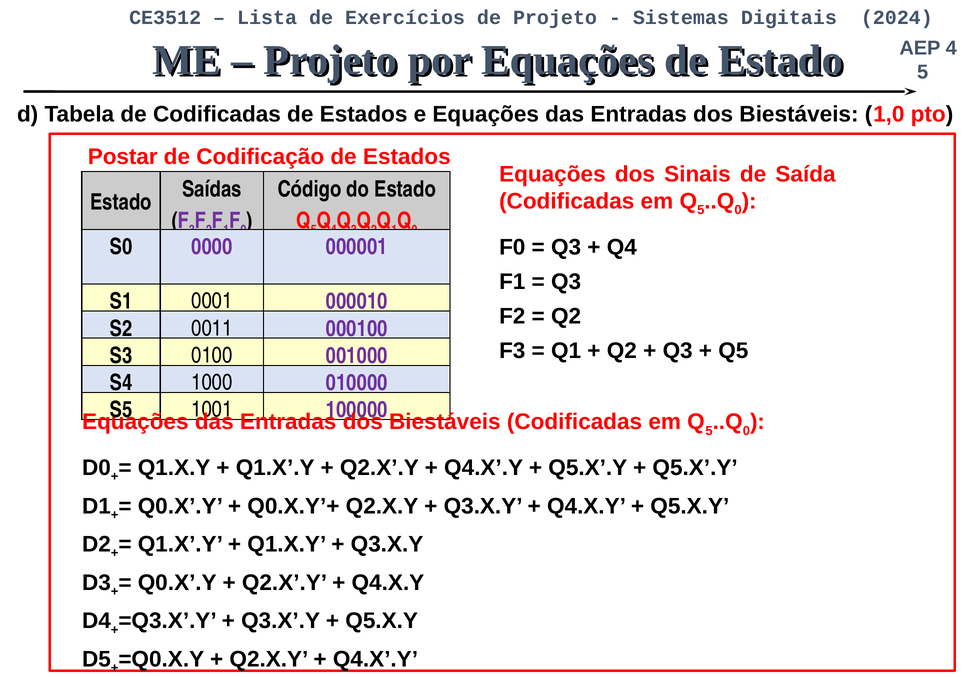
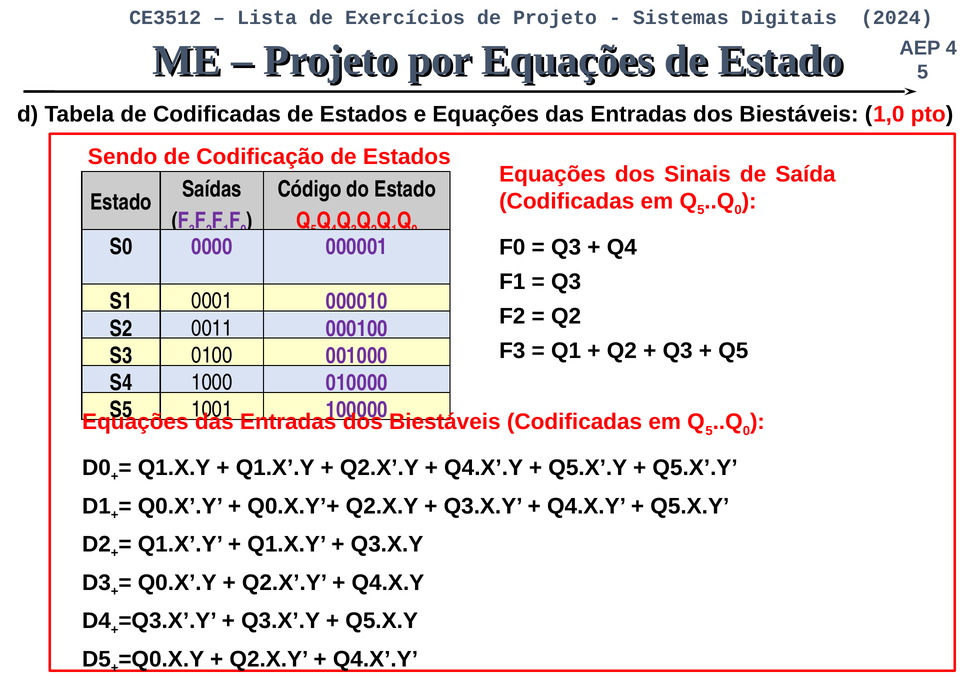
Postar: Postar -> Sendo (123, 157)
